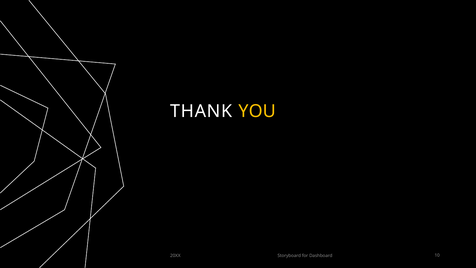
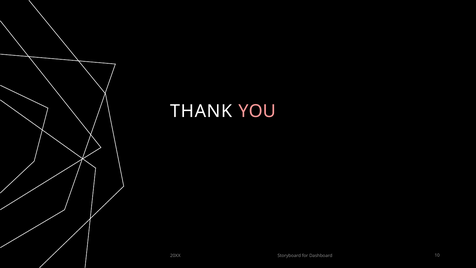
YOU colour: yellow -> pink (257, 111)
